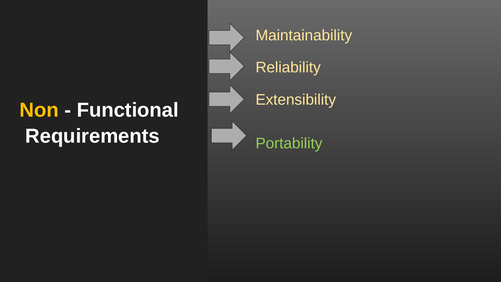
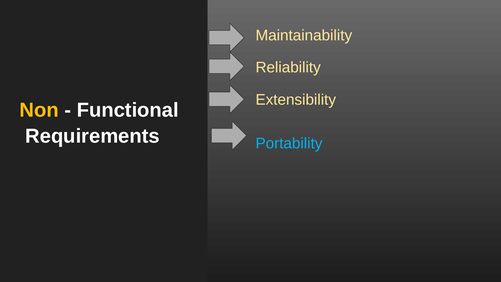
Portability colour: light green -> light blue (289, 143)
